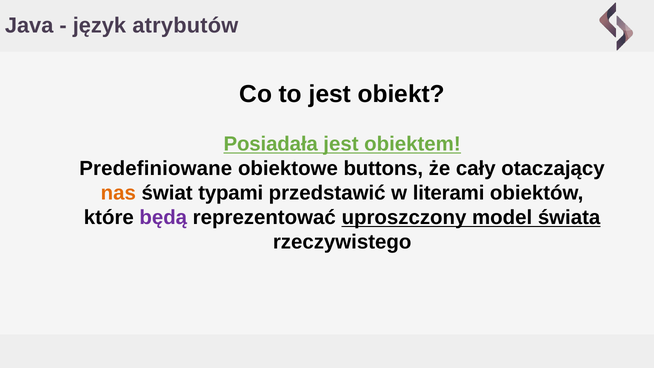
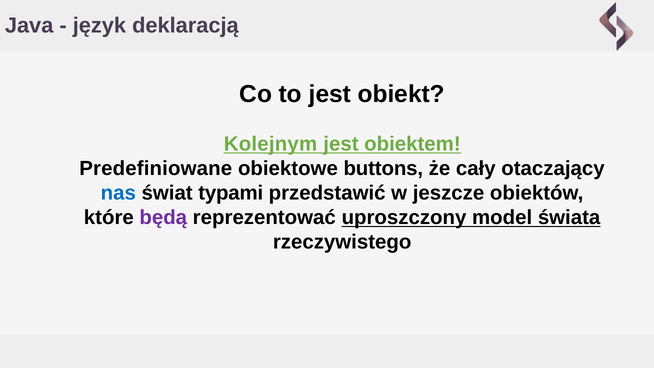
atrybutów: atrybutów -> deklaracją (185, 26)
Posiadała: Posiadała -> Kolejnym (271, 144)
nas colour: orange -> blue (118, 193)
literami: literami -> jeszcze (449, 193)
